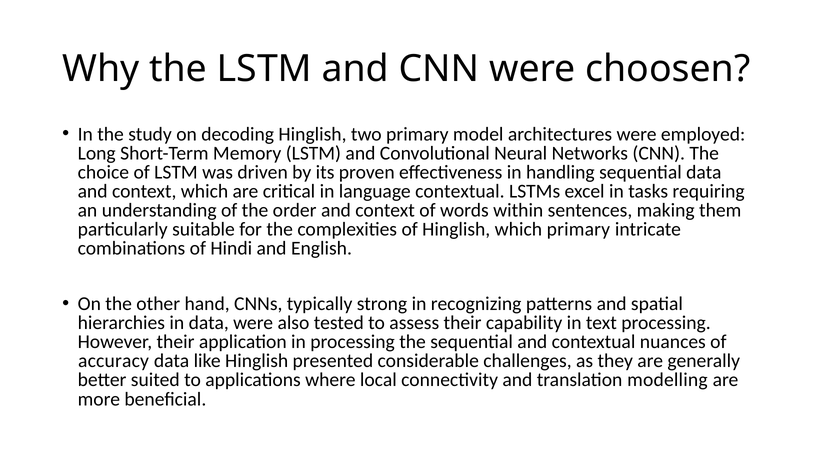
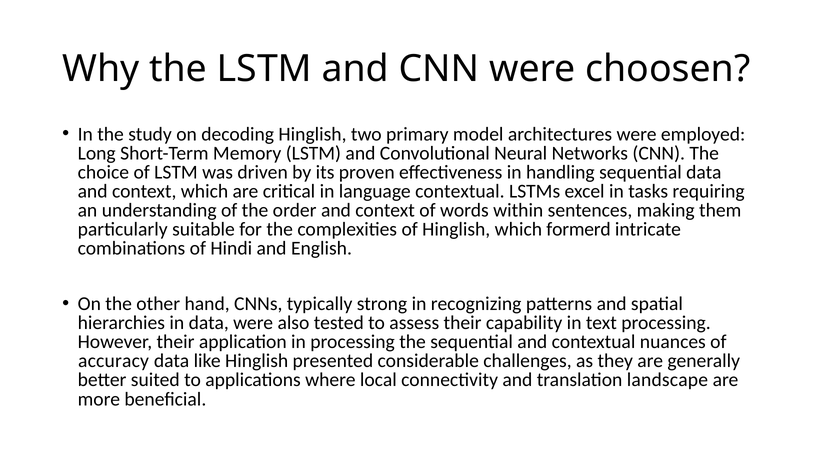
which primary: primary -> formerd (579, 229)
modelling: modelling -> landscape (667, 380)
